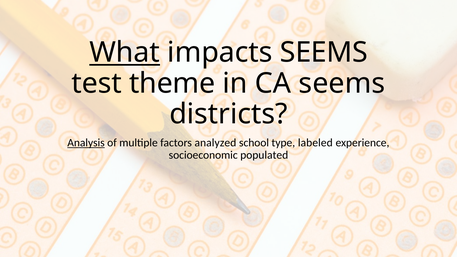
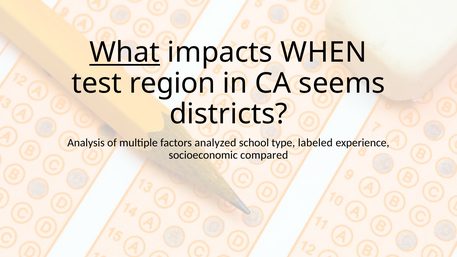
impacts SEEMS: SEEMS -> WHEN (324, 53)
theme: theme -> region (172, 83)
Analysis underline: present -> none (86, 143)
populated: populated -> compared (264, 155)
